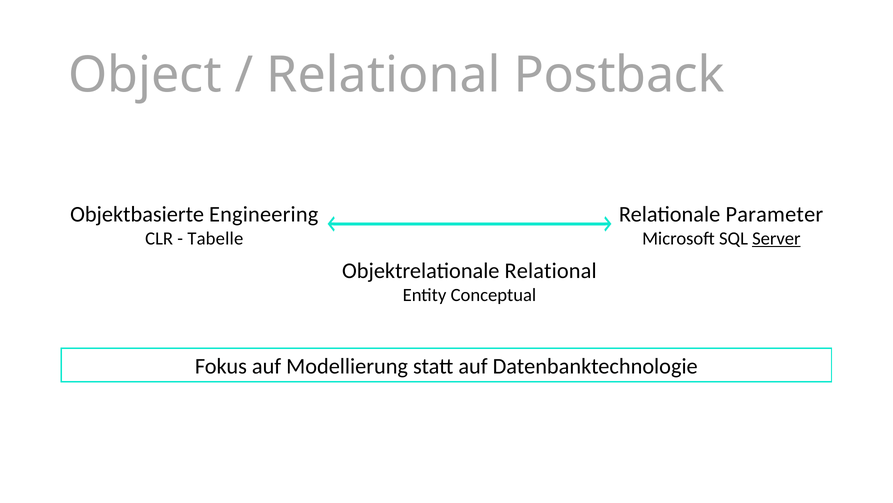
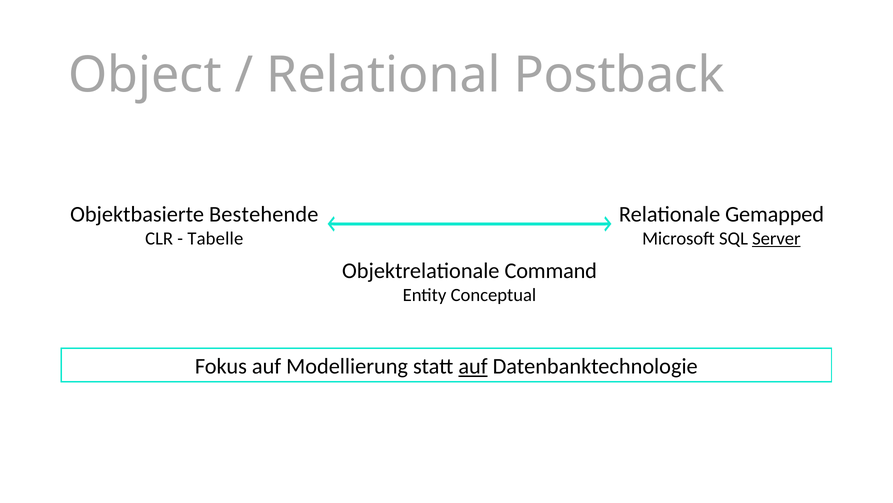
Engineering: Engineering -> Bestehende (264, 214)
Parameter: Parameter -> Gemapped (775, 214)
Objektrelationale Relational: Relational -> Command (551, 270)
auf underline: none -> present (473, 366)
